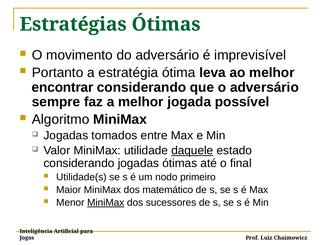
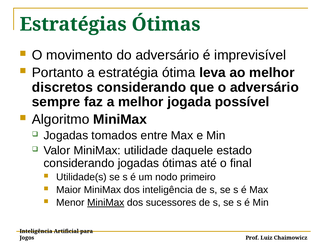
encontrar: encontrar -> discretos (62, 87)
daquele underline: present -> none (192, 151)
dos matemático: matemático -> inteligência (168, 190)
